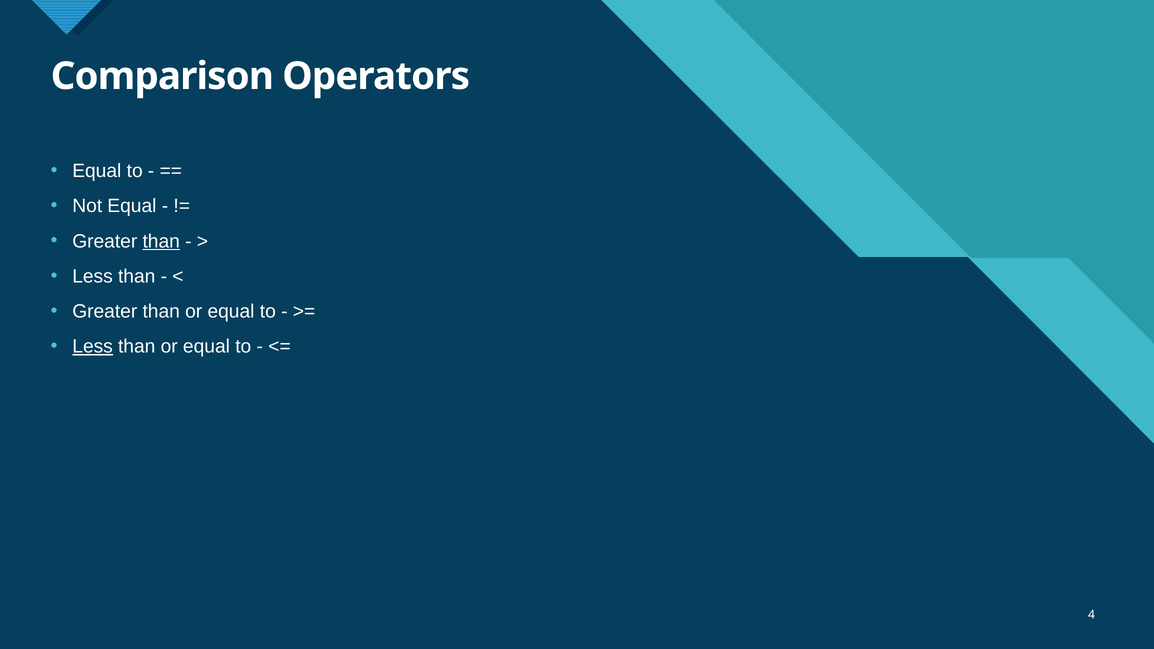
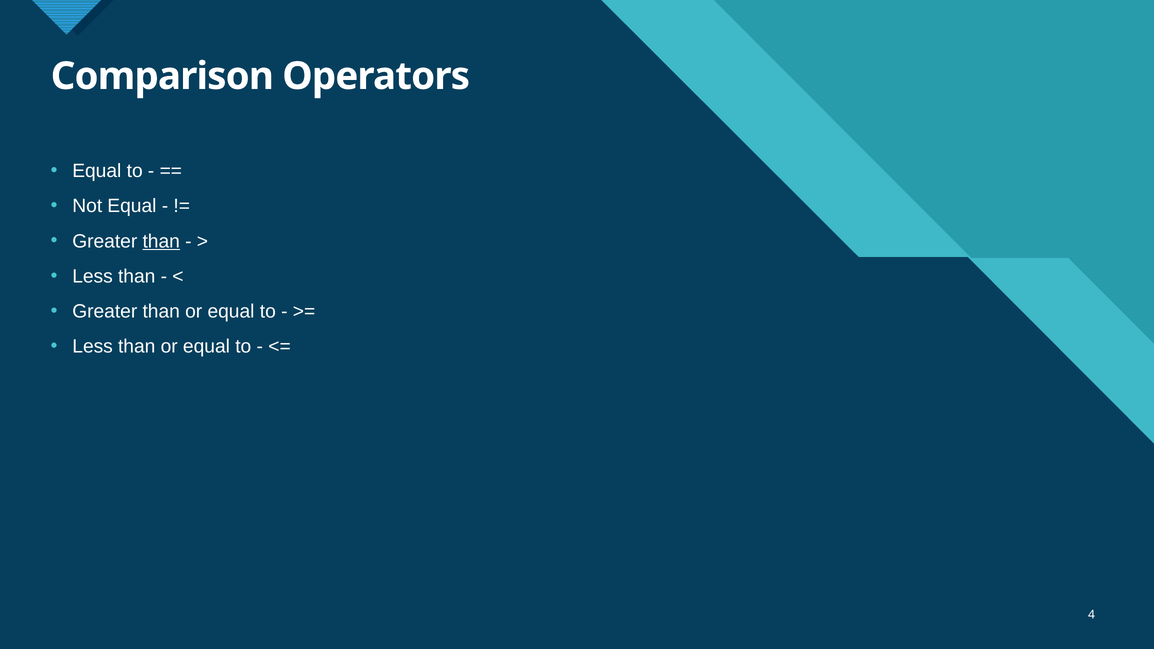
Less underline: present -> none (93, 347)
